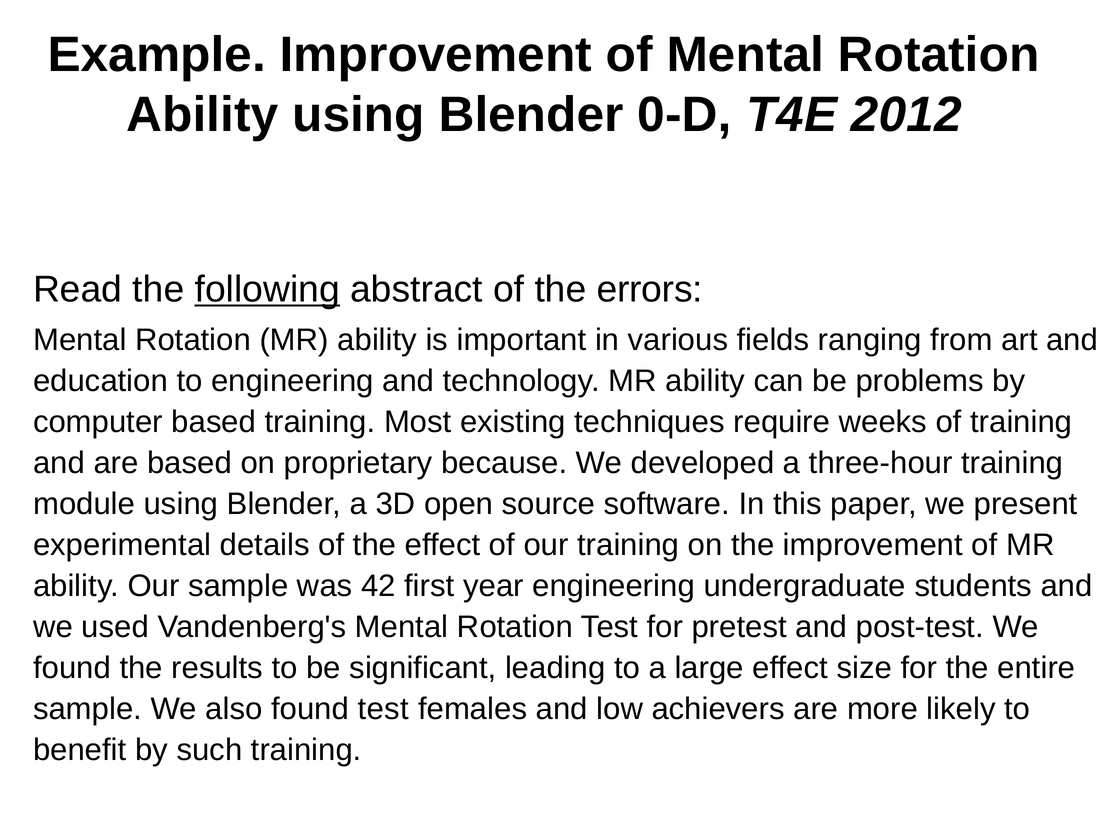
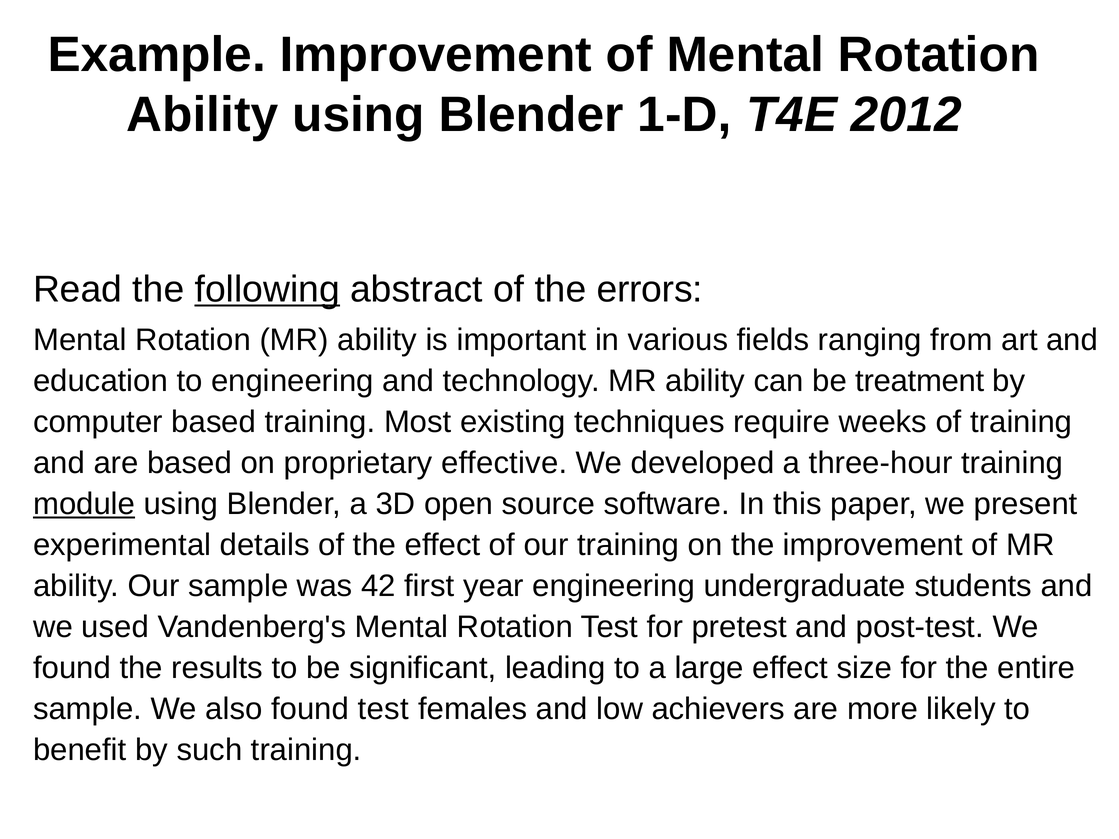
0-D: 0-D -> 1-D (684, 115)
problems: problems -> treatment (920, 381)
because: because -> effective (504, 463)
module underline: none -> present (84, 504)
